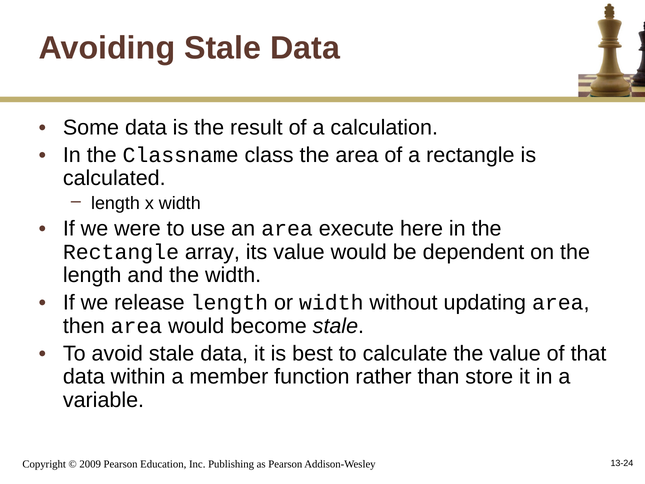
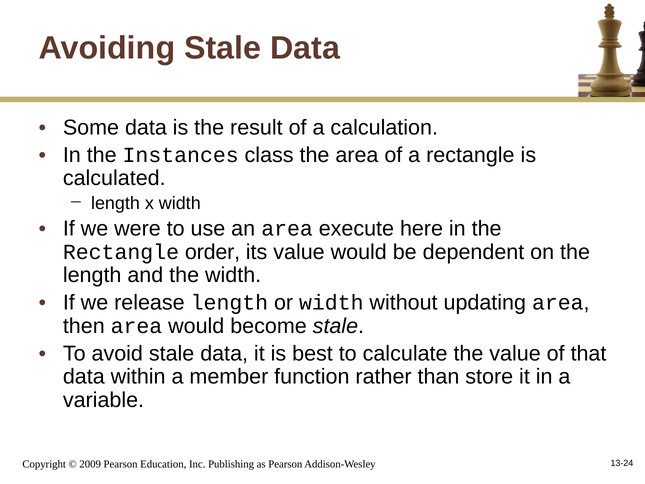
Classname: Classname -> Instances (181, 155)
array: array -> order (213, 252)
